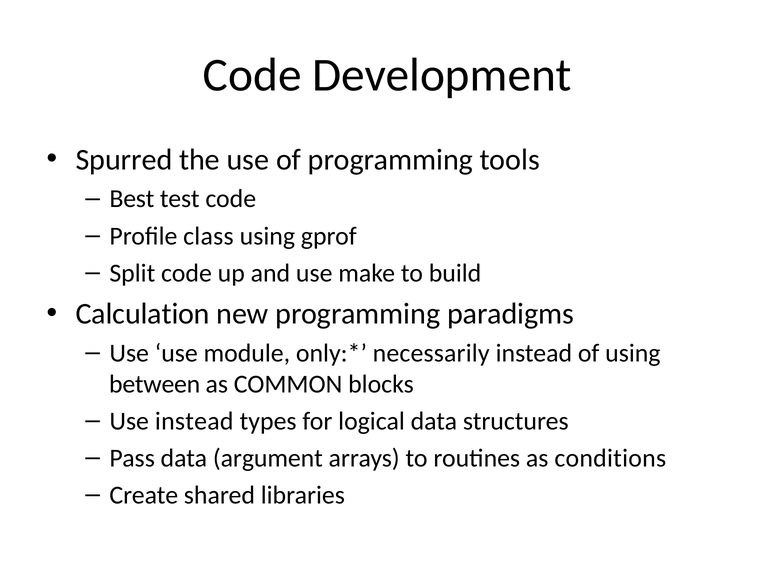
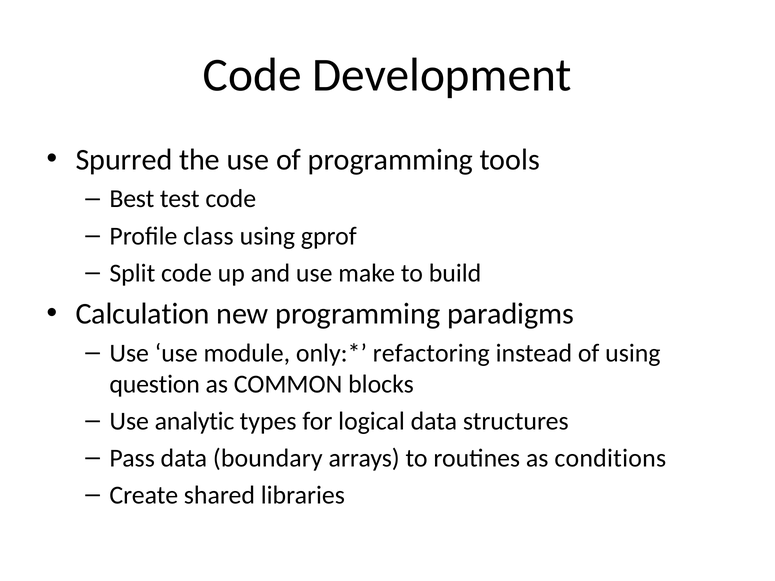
necessarily: necessarily -> refactoring (431, 353)
between: between -> question (155, 384)
Use instead: instead -> analytic (195, 421)
argument: argument -> boundary (268, 458)
